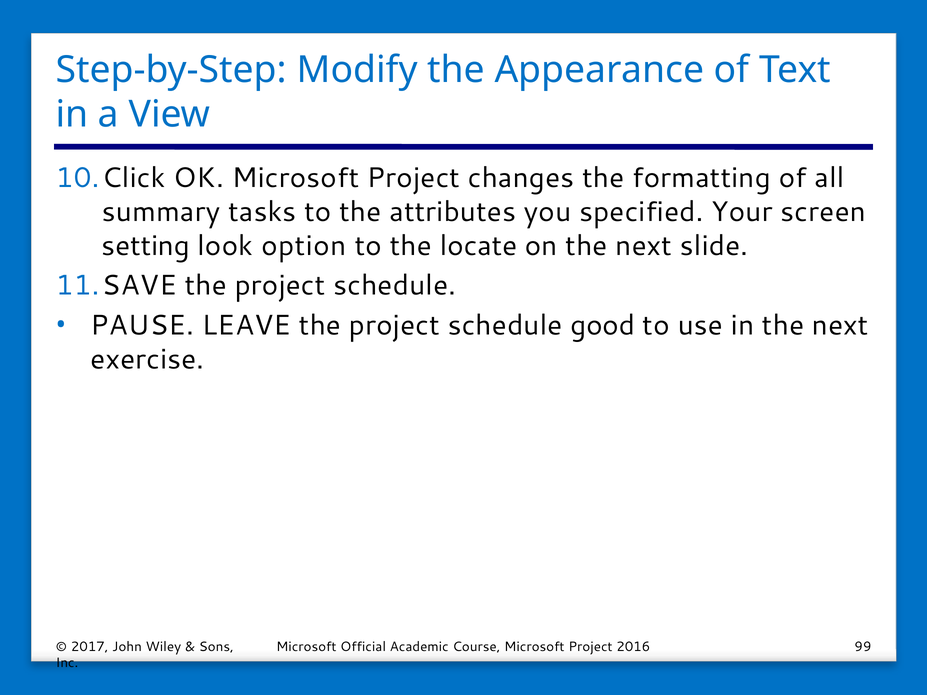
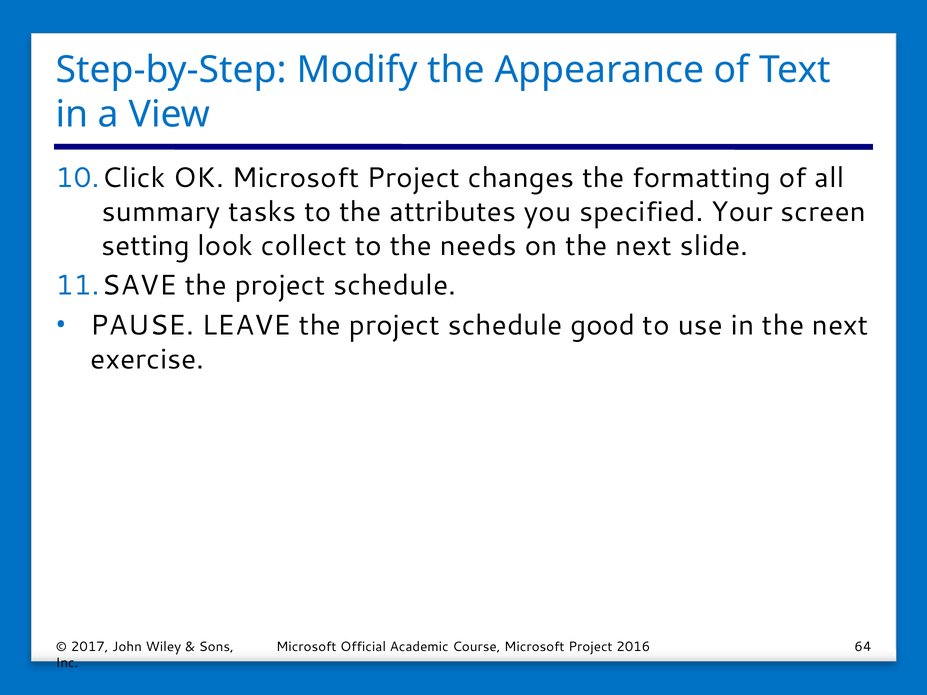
option: option -> collect (304, 246)
locate: locate -> needs (478, 246)
99: 99 -> 64 (863, 647)
